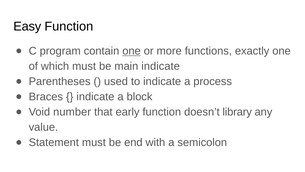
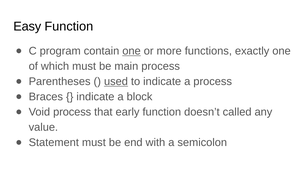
main indicate: indicate -> process (161, 66)
used underline: none -> present (116, 81)
Void number: number -> process (72, 112)
library: library -> called (237, 112)
